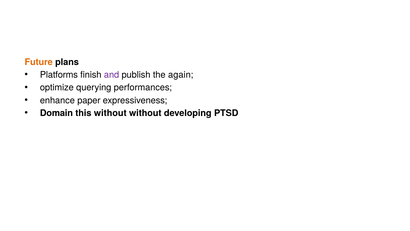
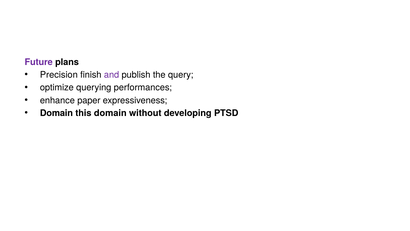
Future colour: orange -> purple (39, 62)
Platforms: Platforms -> Precision (59, 75)
again: again -> query (181, 75)
this without: without -> domain (110, 113)
